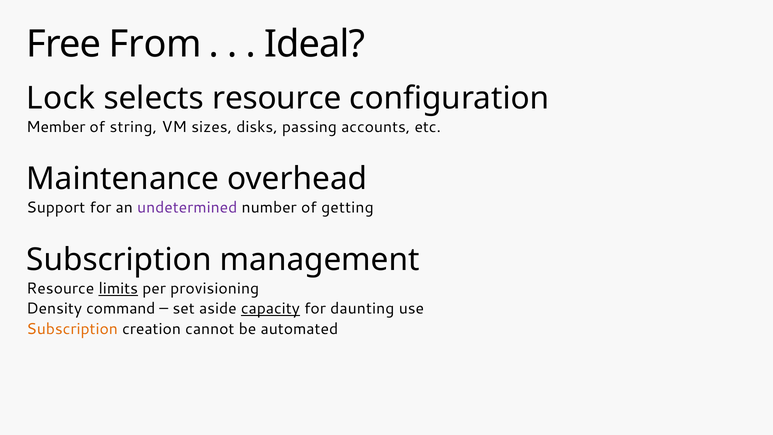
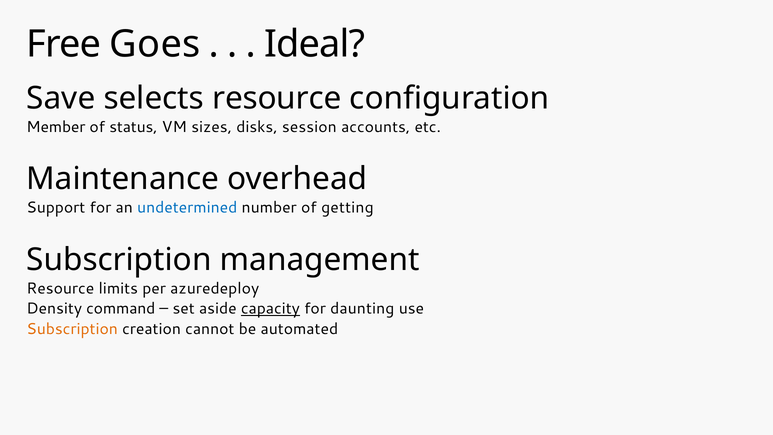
From: From -> Goes (155, 44)
Lock: Lock -> Save (61, 98)
string: string -> status (133, 127)
passing: passing -> session (309, 127)
undetermined colour: purple -> blue (187, 208)
limits underline: present -> none (118, 288)
provisioning: provisioning -> azuredeploy (215, 288)
